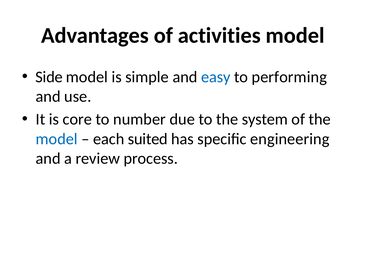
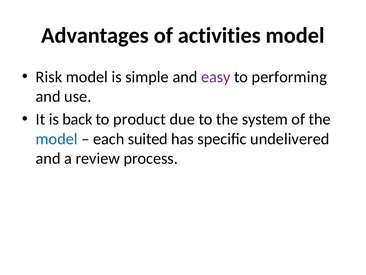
Side: Side -> Risk (49, 77)
easy colour: blue -> purple (216, 77)
core: core -> back (77, 119)
number: number -> product (140, 119)
engineering: engineering -> undelivered (290, 139)
